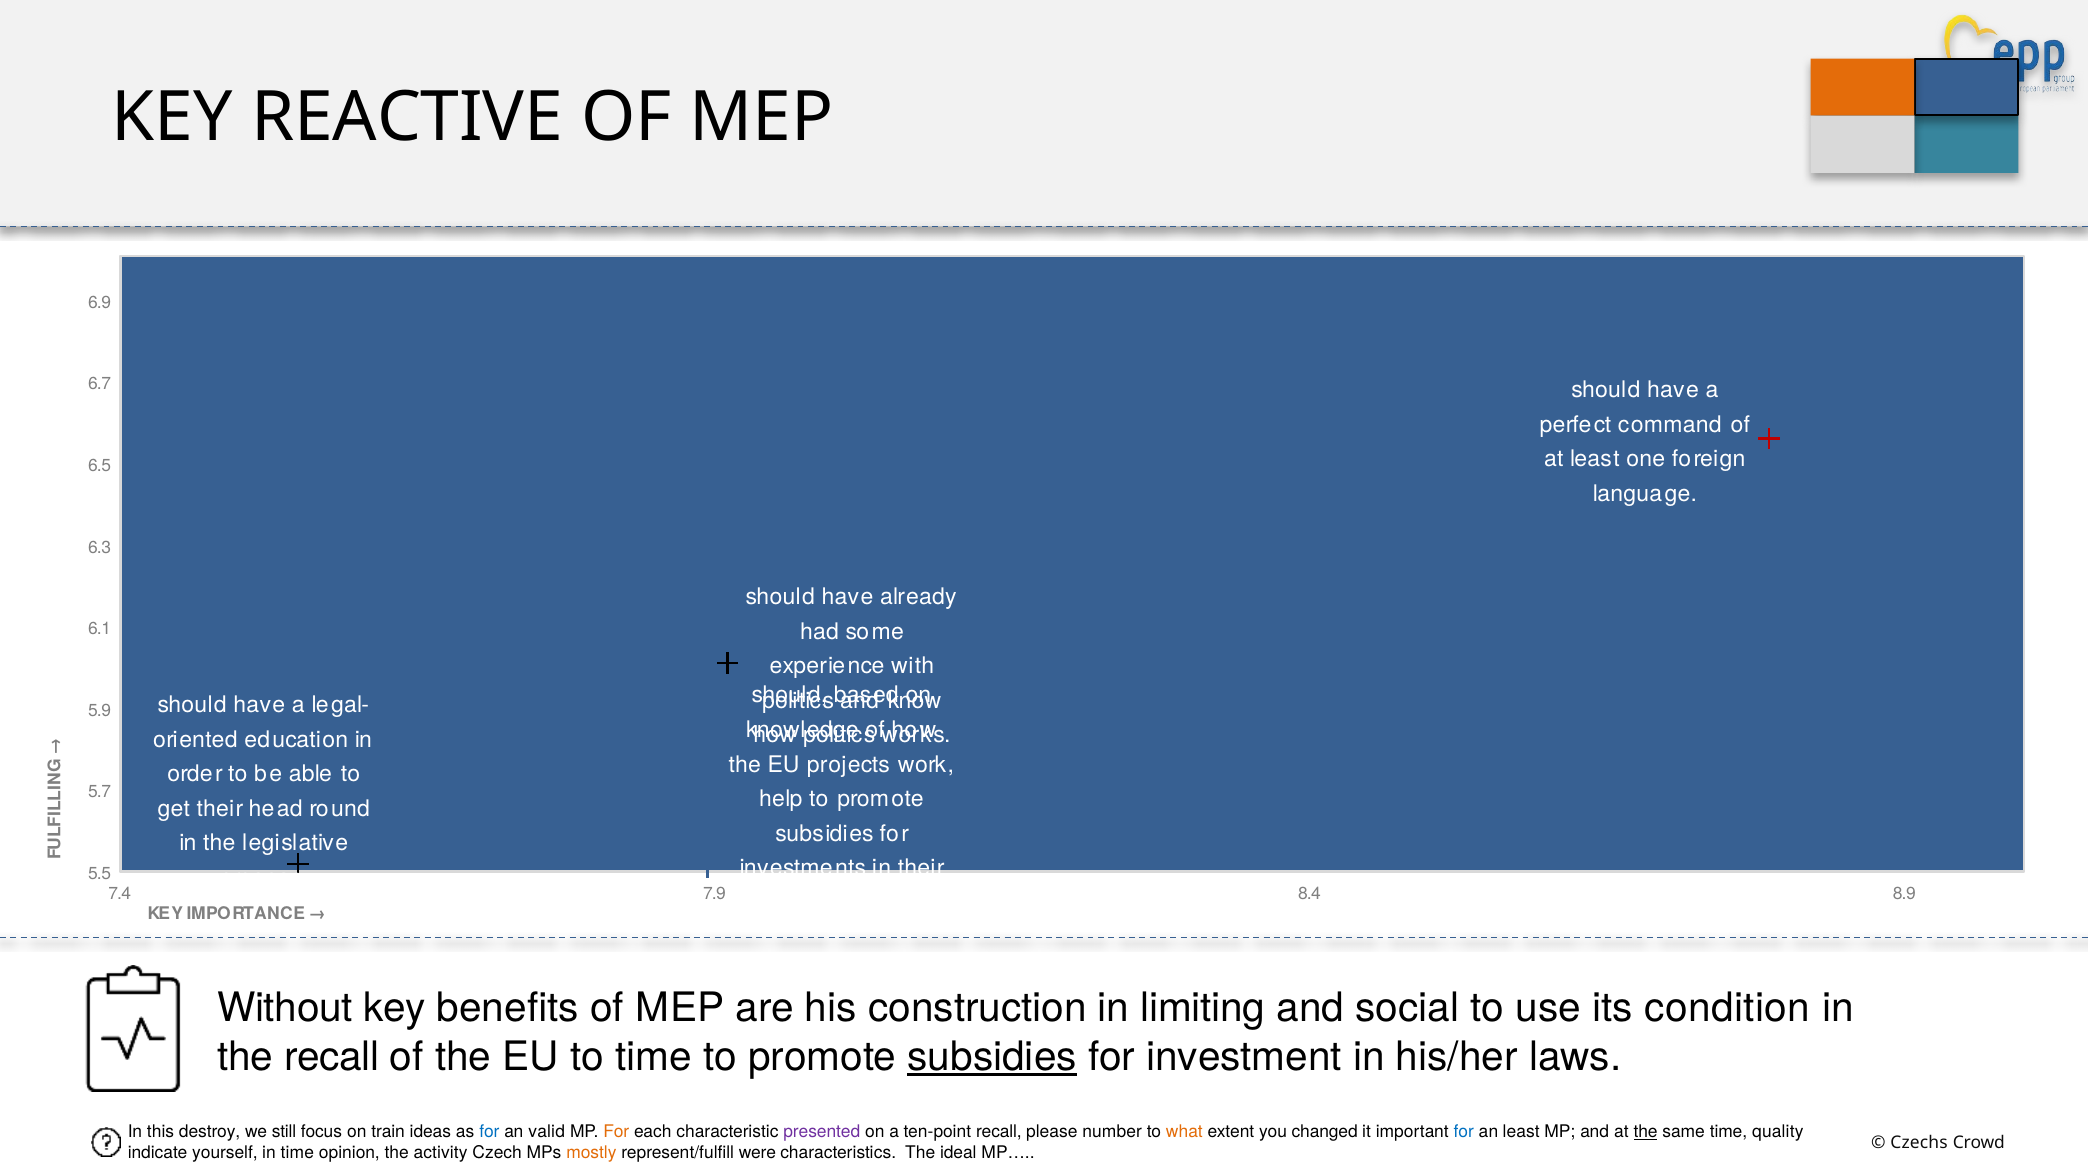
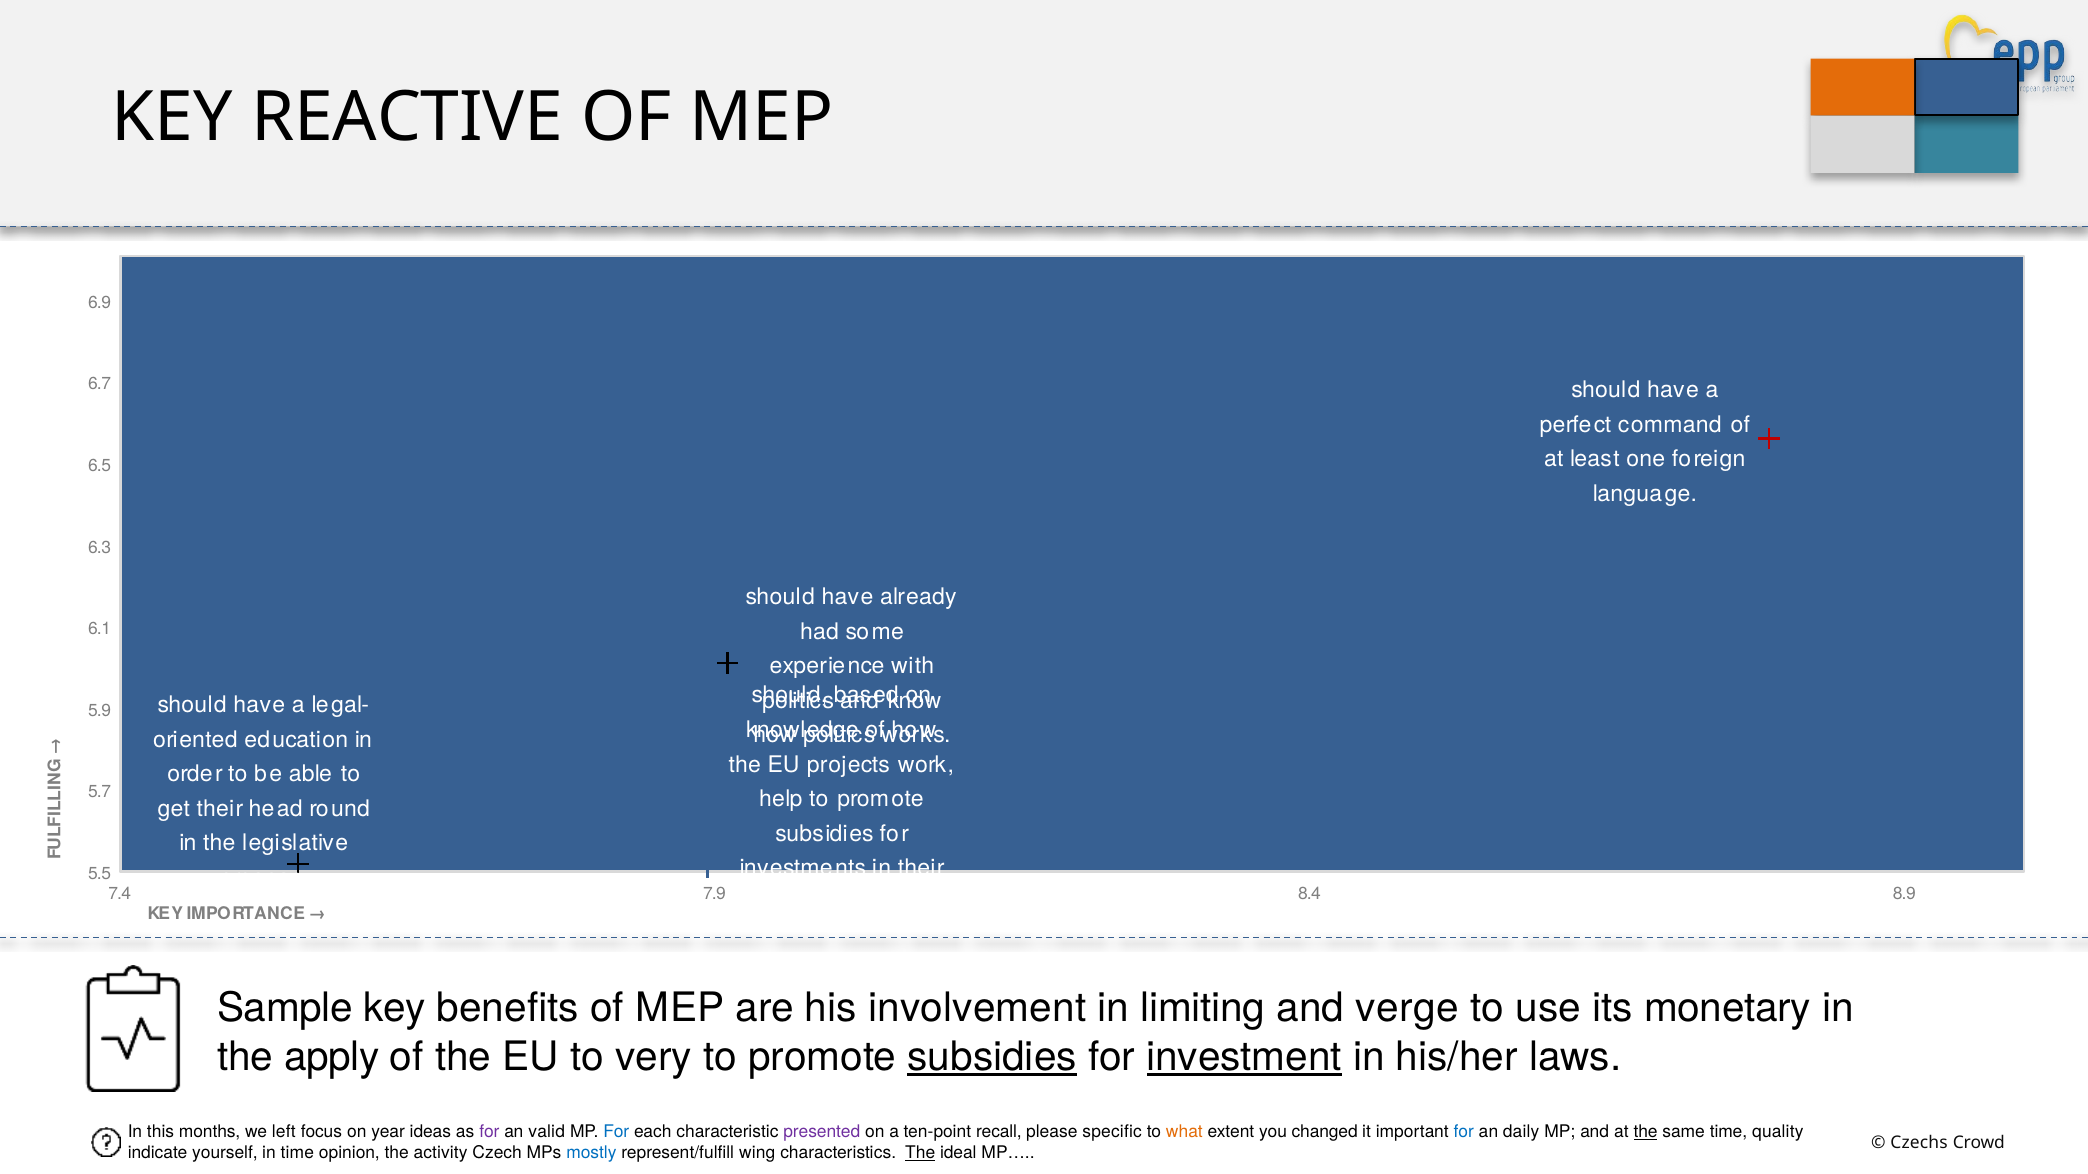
Without: Without -> Sample (285, 1009)
construction: construction -> involvement (977, 1009)
social: social -> verge (1407, 1009)
condition: condition -> monetary (1728, 1009)
the recall: recall -> apply (332, 1058)
to time: time -> very (654, 1058)
investment underline: none -> present (1244, 1058)
destroy: destroy -> months (210, 1132)
still: still -> left (284, 1132)
train: train -> year (388, 1132)
for colour: blue -> purple (489, 1132)
For colour: orange -> blue (616, 1132)
number: number -> specific (1112, 1132)
an least: least -> daily (1521, 1132)
mostly colour: orange -> blue (591, 1153)
were: were -> wing (757, 1153)
The underline: none -> present (920, 1153)
